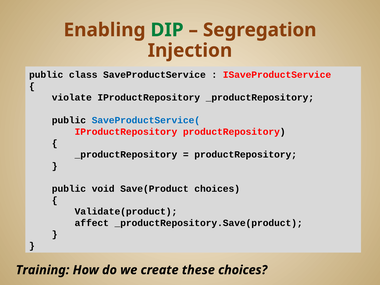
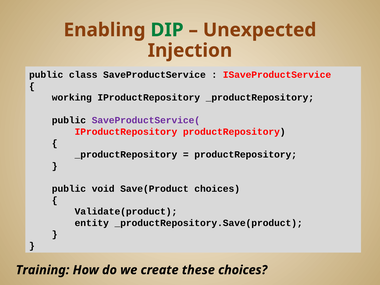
Segregation: Segregation -> Unexpected (260, 30)
violate: violate -> working (72, 98)
SaveProductService( colour: blue -> purple (146, 120)
affect: affect -> entity (92, 223)
